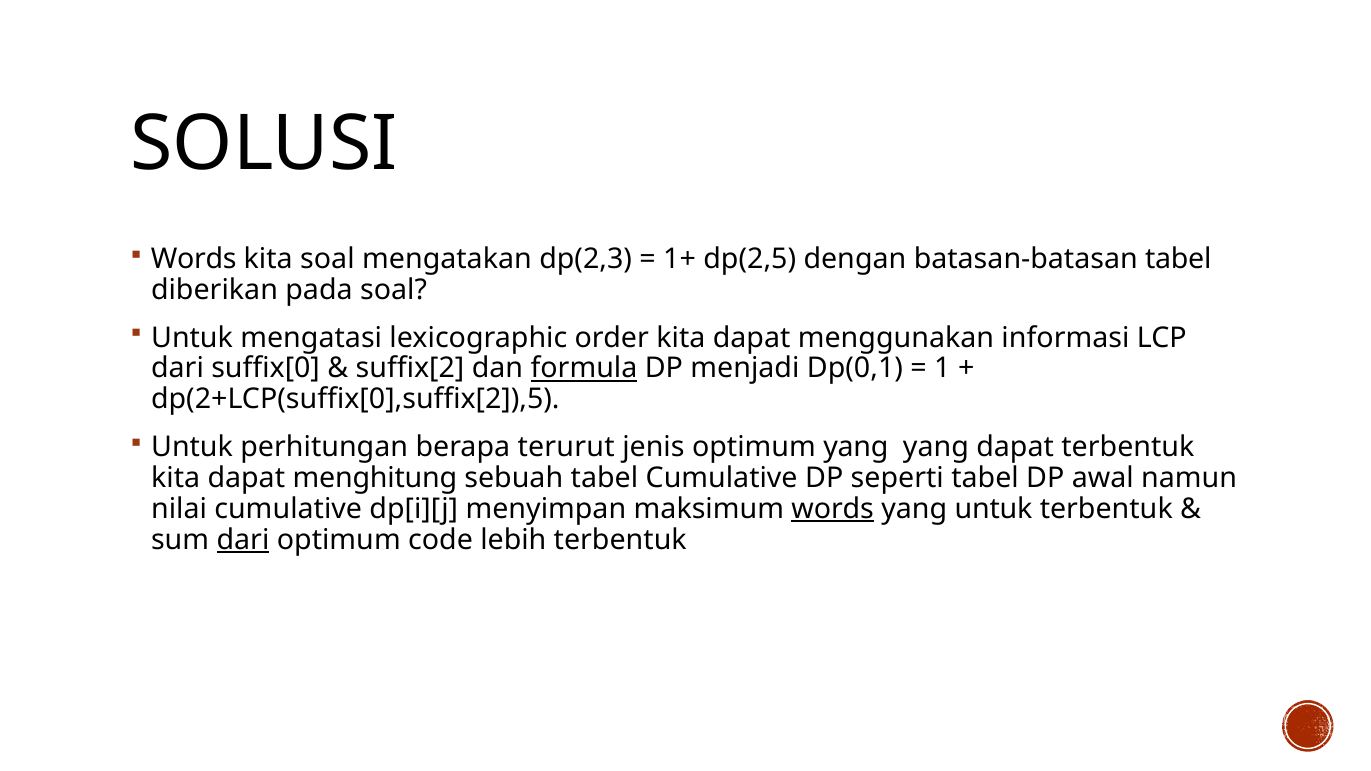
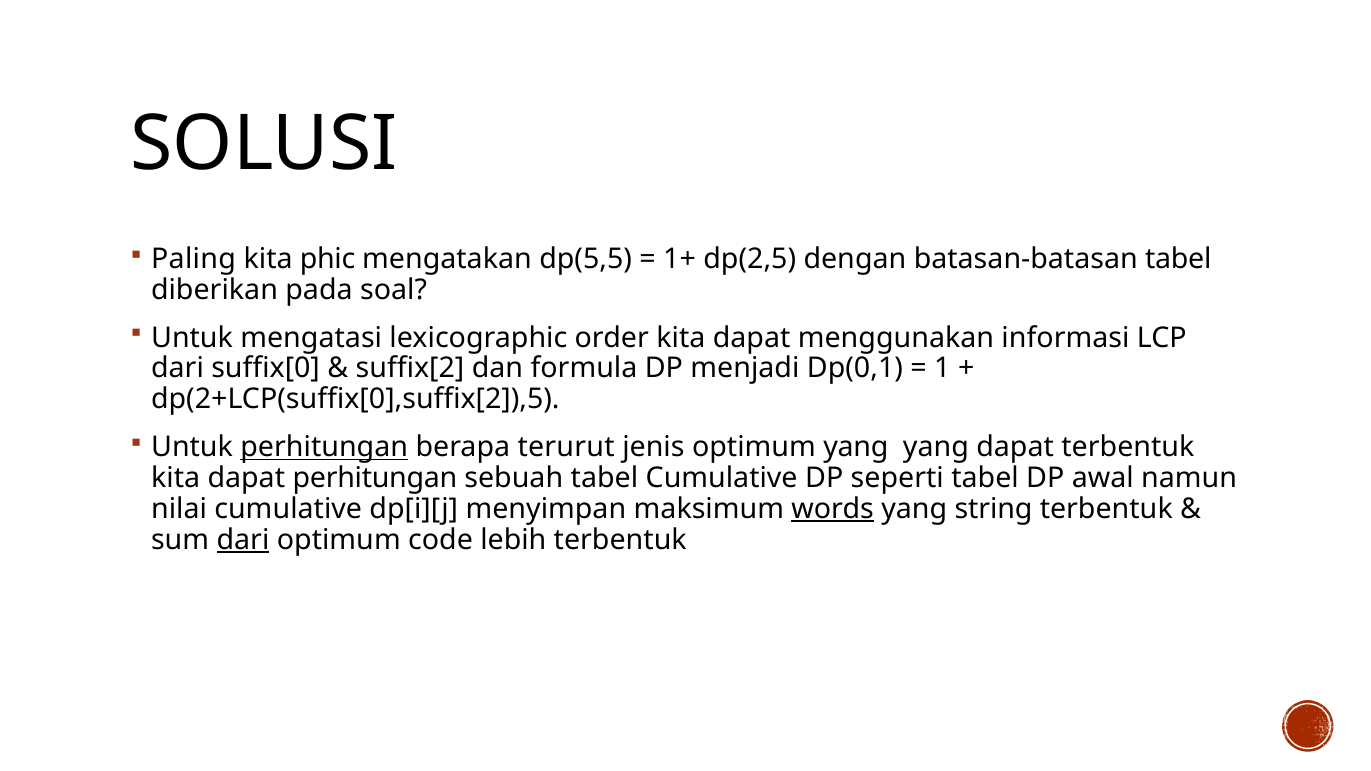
Words: Words -> Paling (193, 259)
kita soal: soal -> phic (328, 259)
dp(2,3: dp(2,3 -> dp(5,5 (586, 259)
formula underline: present -> none (584, 369)
perhitungan underline: none -> present (324, 447)
dapat menghitung: menghitung -> perhitungan (375, 478)
yang untuk: untuk -> string (994, 509)
